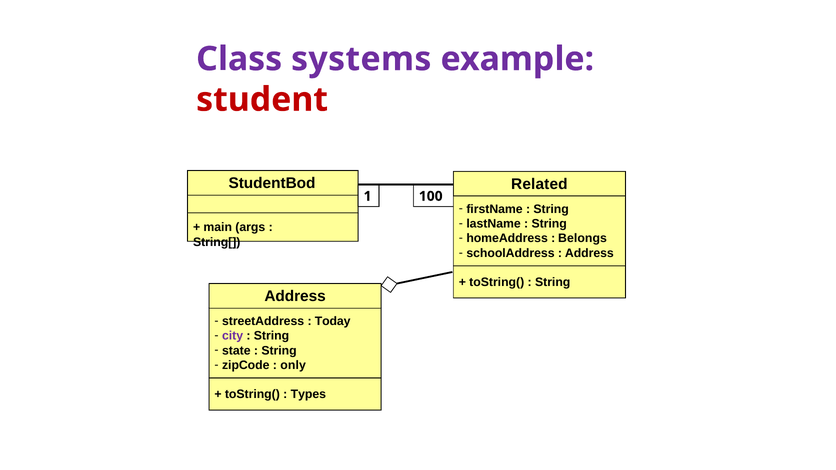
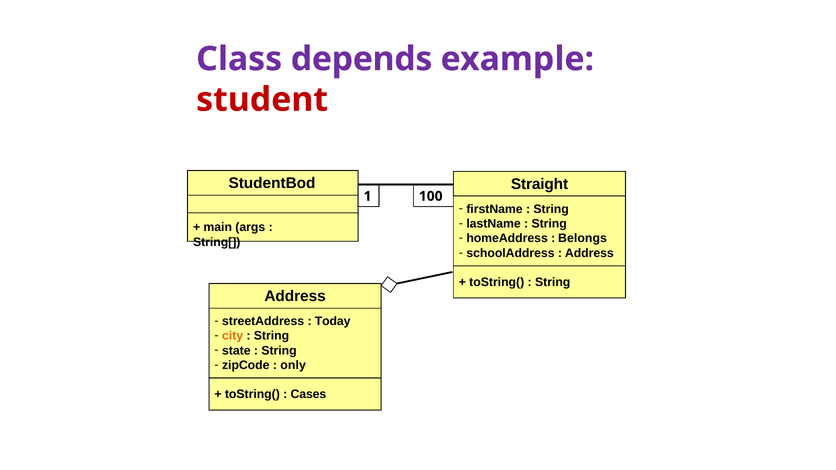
systems: systems -> depends (362, 59)
Related: Related -> Straight (540, 184)
city colour: purple -> orange (233, 336)
Types: Types -> Cases (308, 394)
